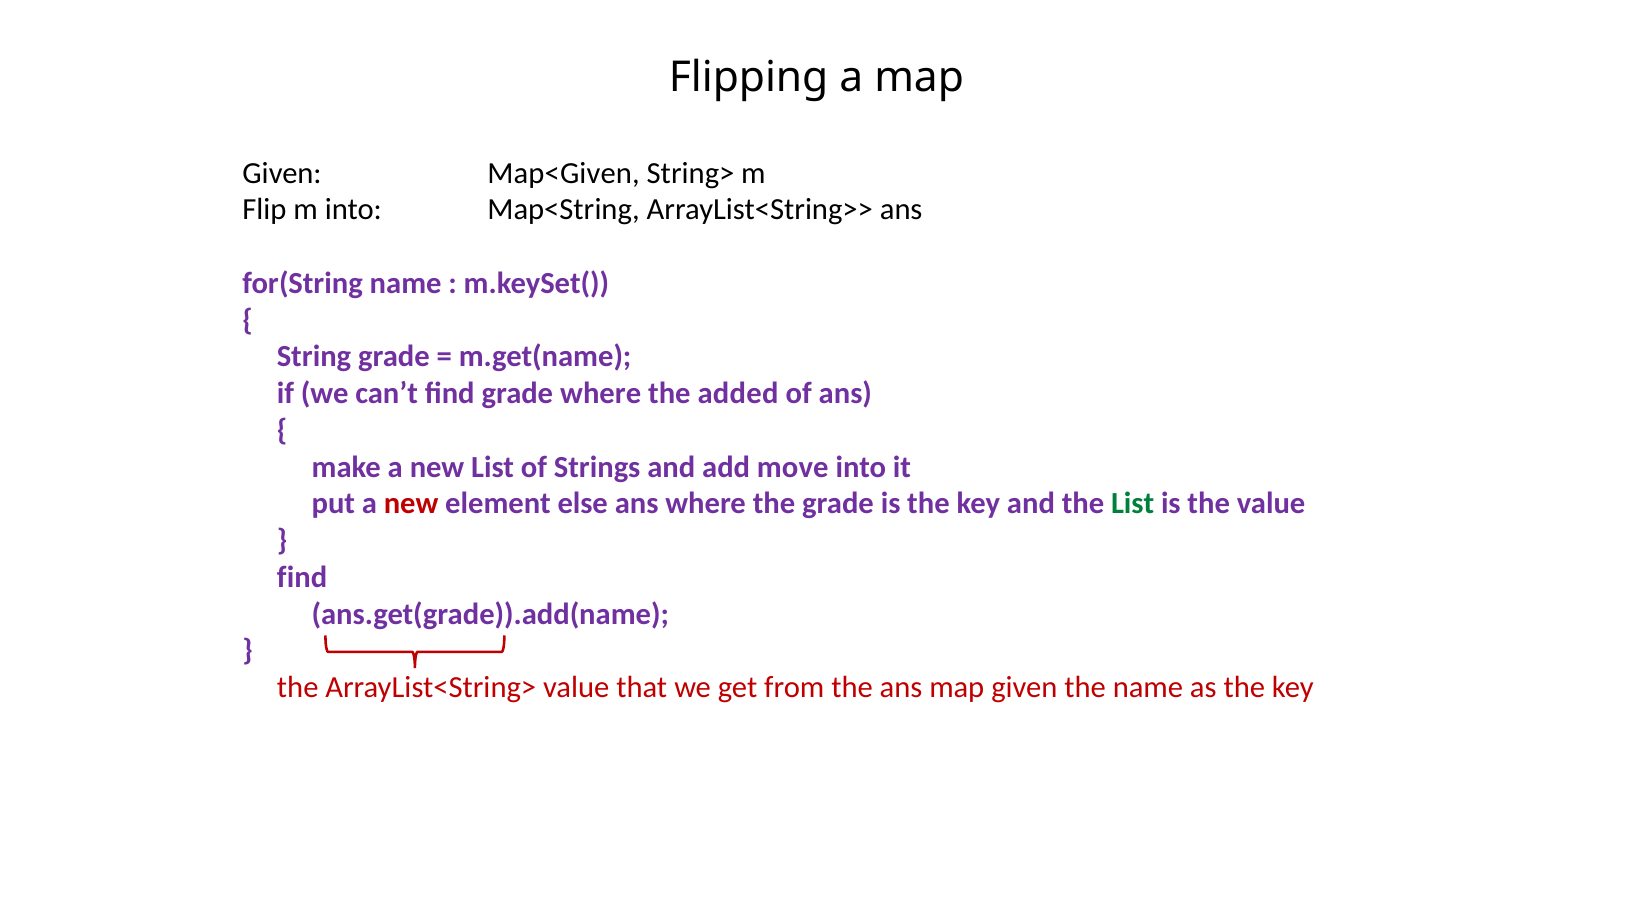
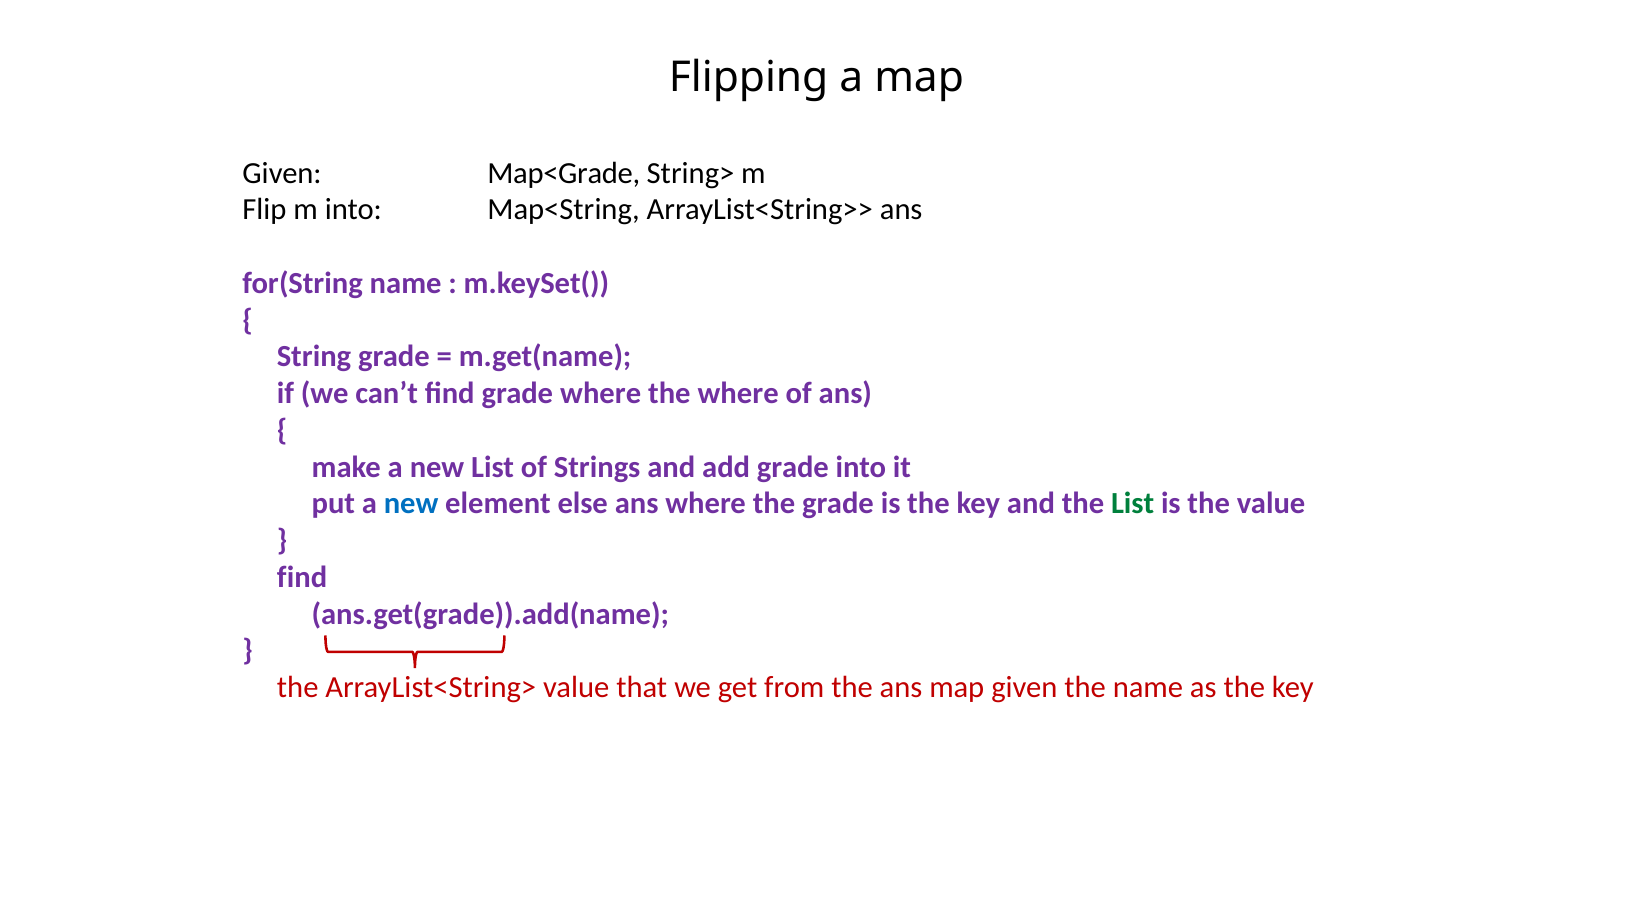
Map<Given: Map<Given -> Map<Grade (564, 173)
the added: added -> where (738, 393)
add move: move -> grade (793, 467)
new colour: red -> blue (411, 504)
